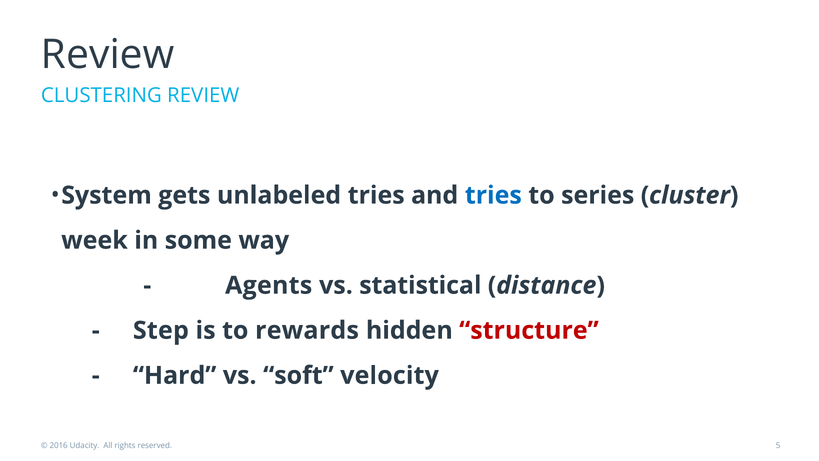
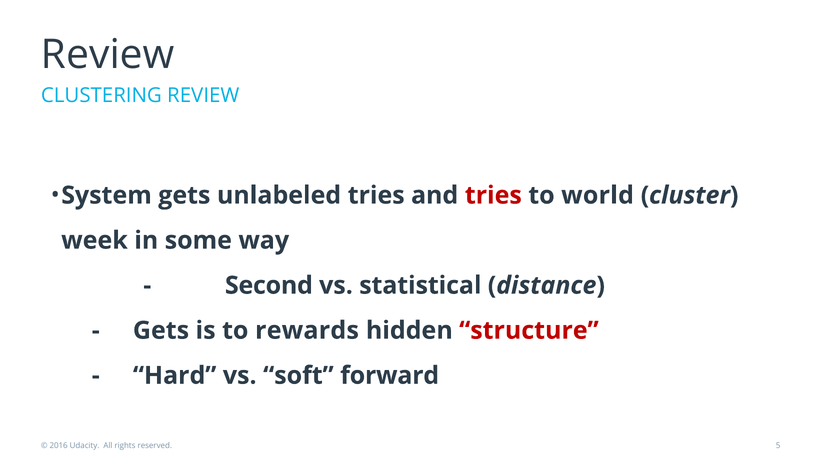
tries colour: blue -> red (493, 195)
series: series -> world (598, 195)
Agents: Agents -> Second (269, 285)
Step: Step -> Gets (161, 330)
velocity: velocity -> forward (390, 375)
